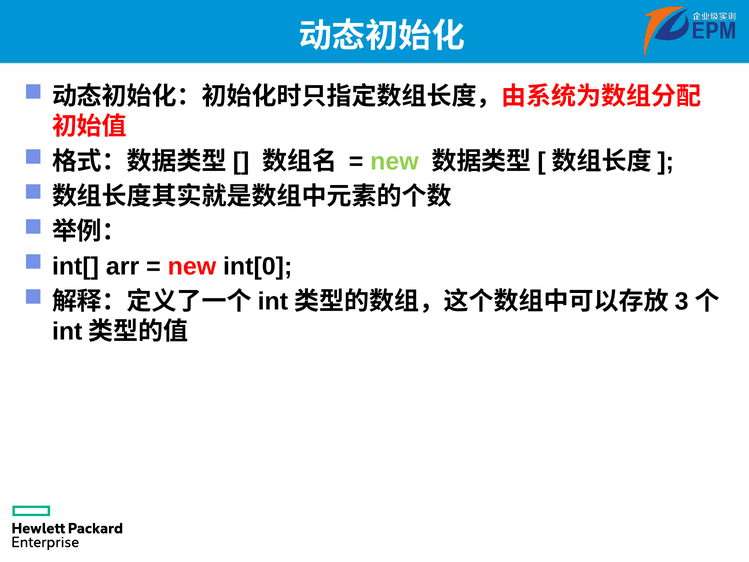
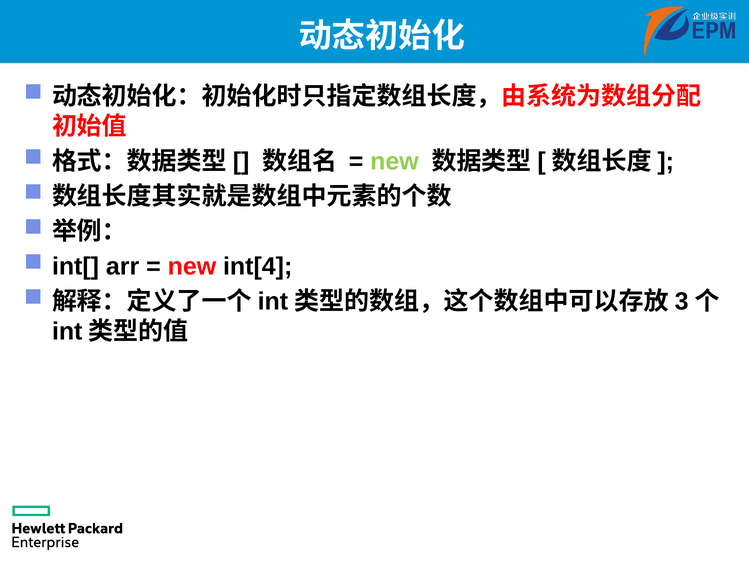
int[0: int[0 -> int[4 (258, 266)
